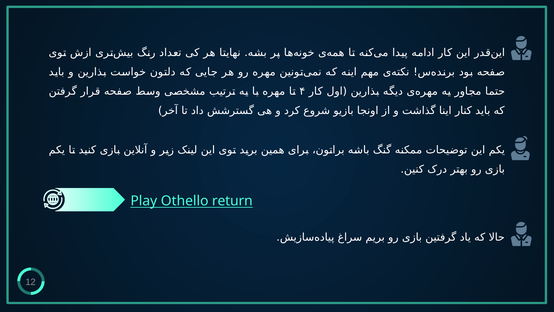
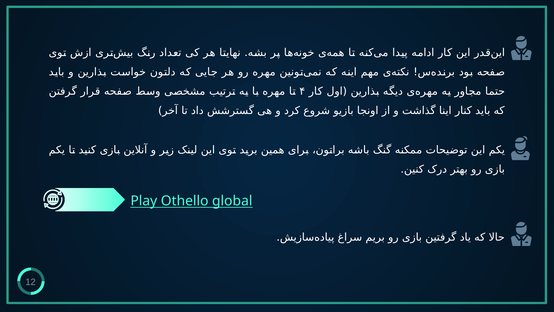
return: return -> global (232, 201)
